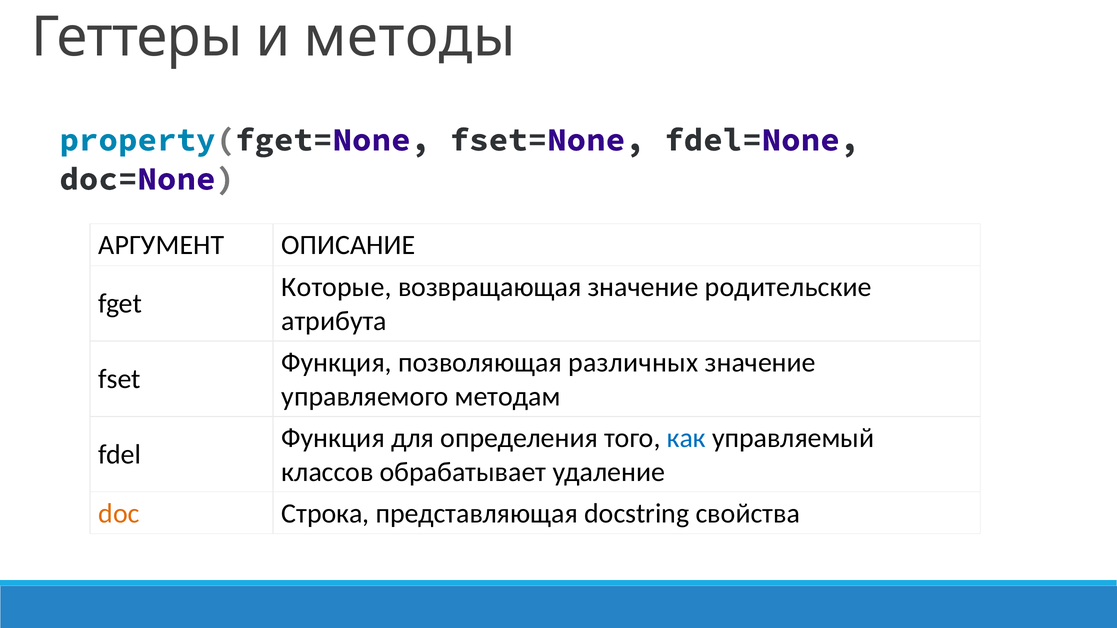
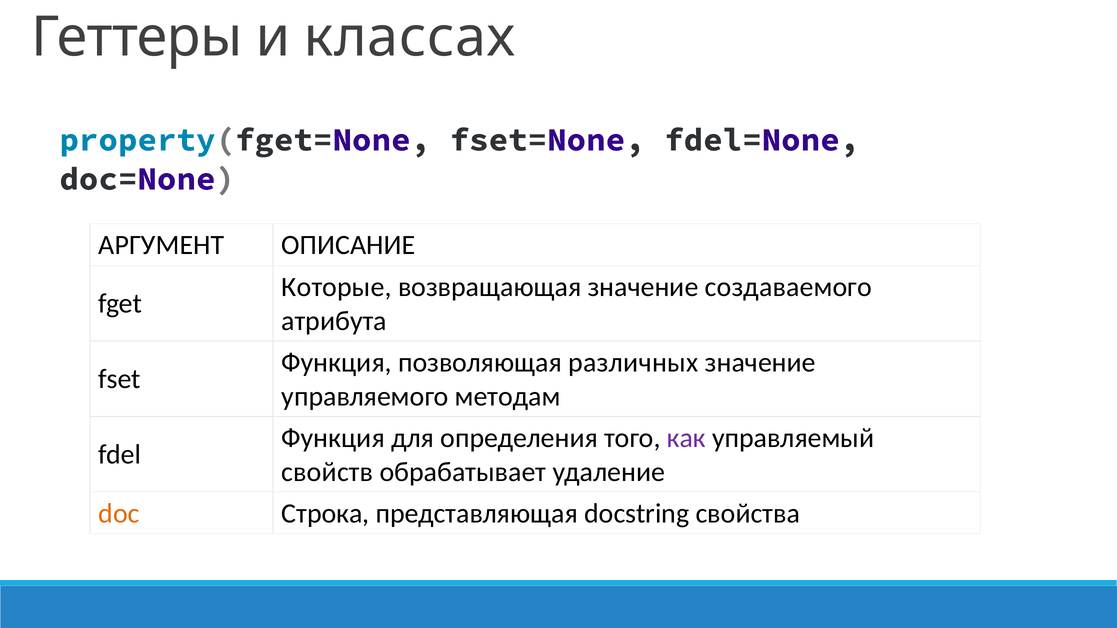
методы: методы -> классах (410, 37)
родительские: родительские -> создаваемого (788, 287)
как colour: blue -> purple (686, 438)
классов: классов -> свойств (327, 472)
